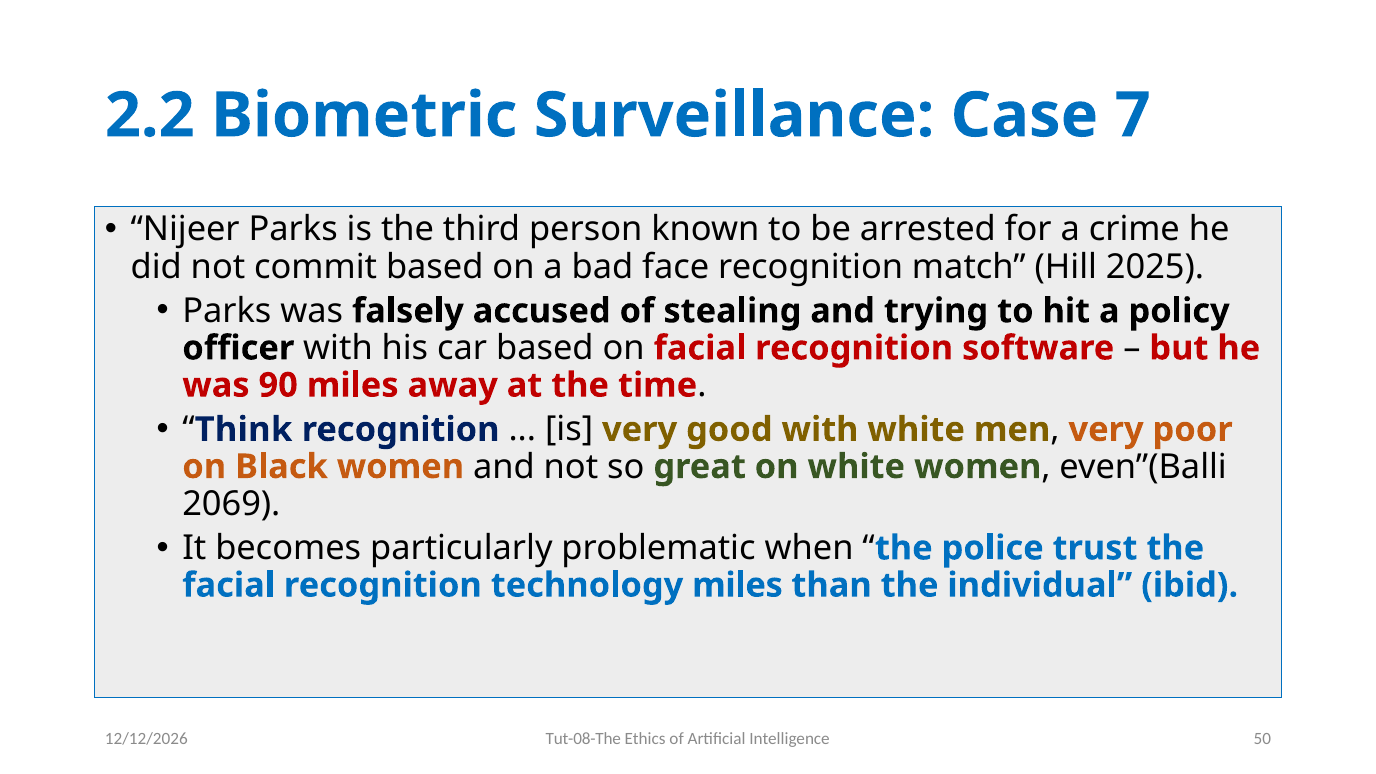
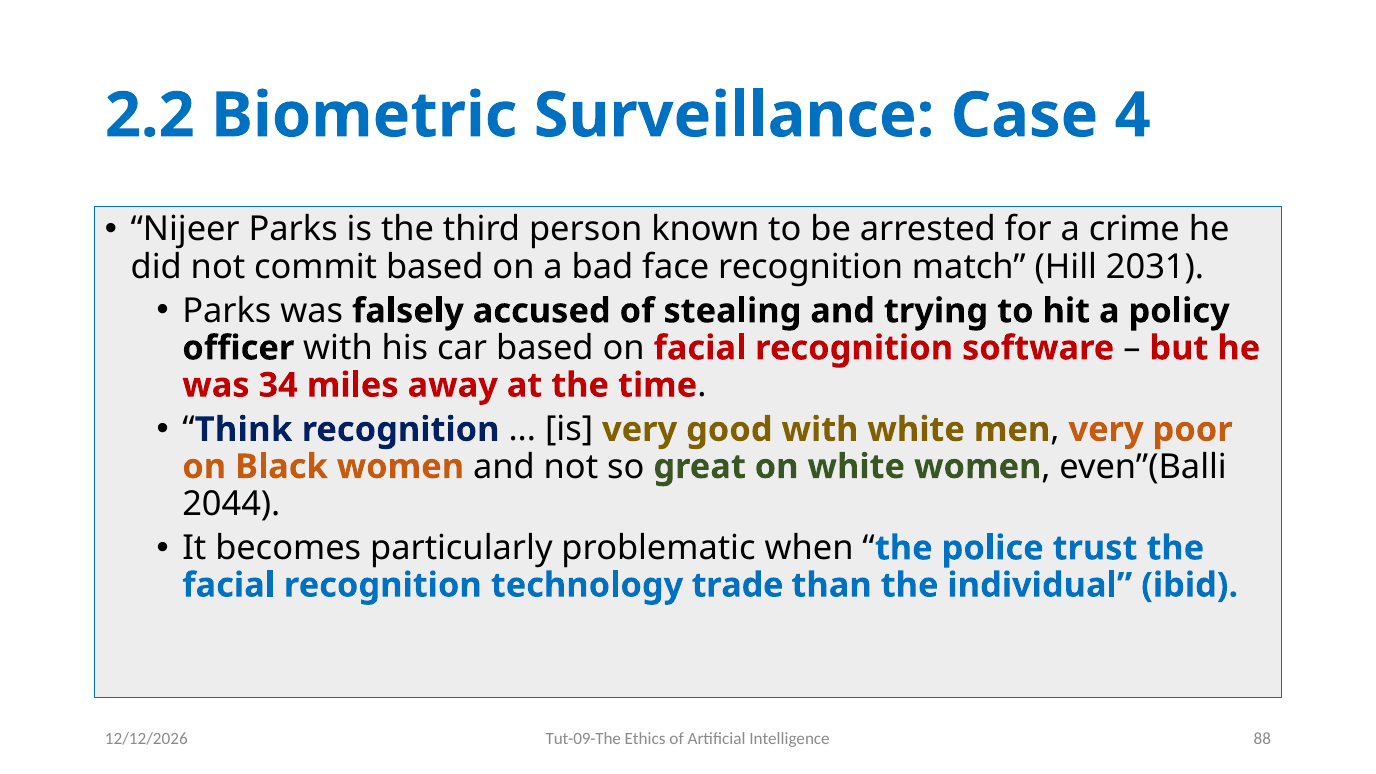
7: 7 -> 4 (1133, 116)
2025: 2025 -> 2031 (1155, 267)
90: 90 -> 34 (278, 385)
2069: 2069 -> 2044 (231, 504)
technology miles: miles -> trade (738, 585)
Tut-08-The: Tut-08-The -> Tut-09-The (583, 739)
50: 50 -> 88 (1262, 739)
